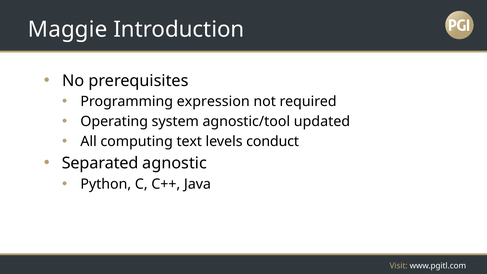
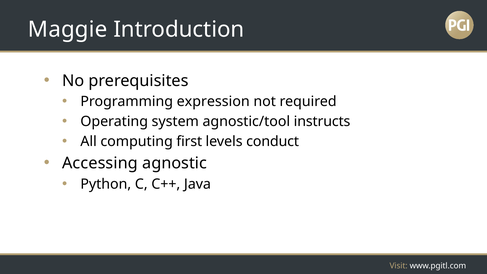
updated: updated -> instructs (322, 122)
text: text -> first (189, 141)
Separated: Separated -> Accessing (100, 163)
